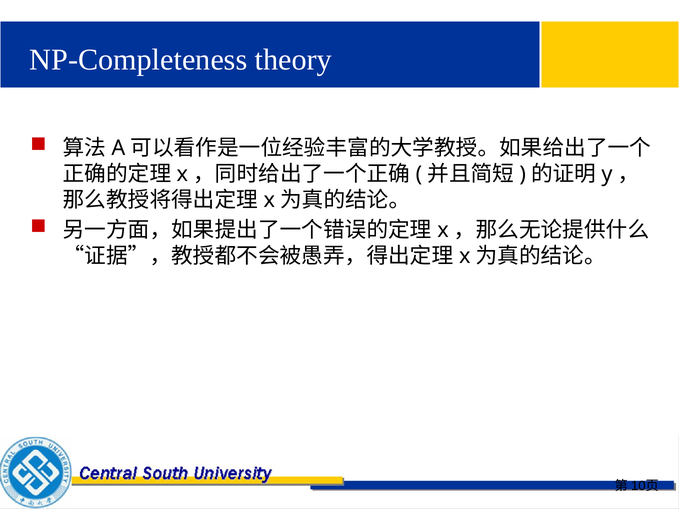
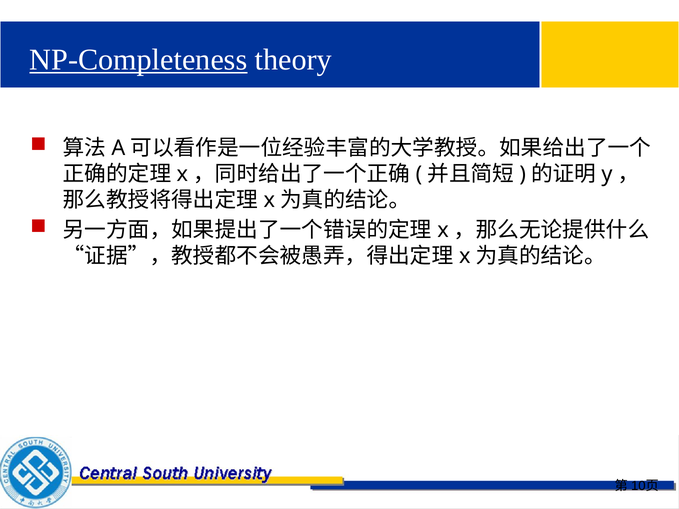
NP-Completeness underline: none -> present (138, 60)
